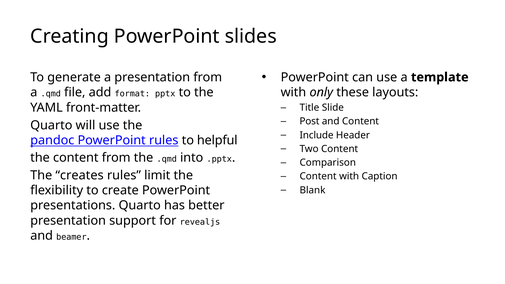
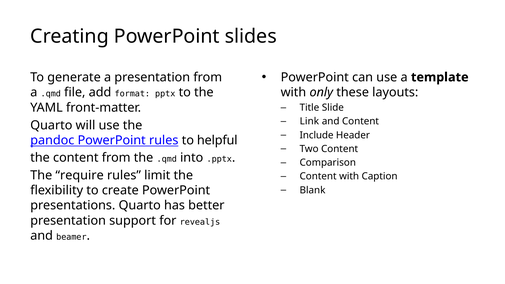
Post: Post -> Link (309, 121)
creates: creates -> require (80, 175)
